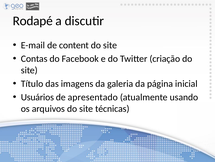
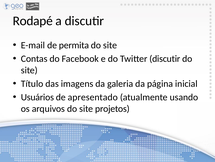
content: content -> permita (74, 45)
Twitter criação: criação -> discutir (165, 58)
técnicas: técnicas -> projetos (112, 108)
